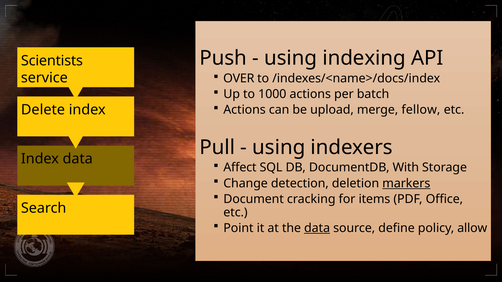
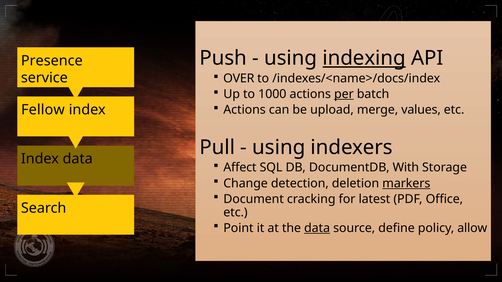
indexing underline: none -> present (364, 58)
Scientists: Scientists -> Presence (52, 61)
per underline: none -> present (344, 94)
fellow: fellow -> values (421, 110)
Delete: Delete -> Fellow (43, 110)
items: items -> latest (374, 199)
